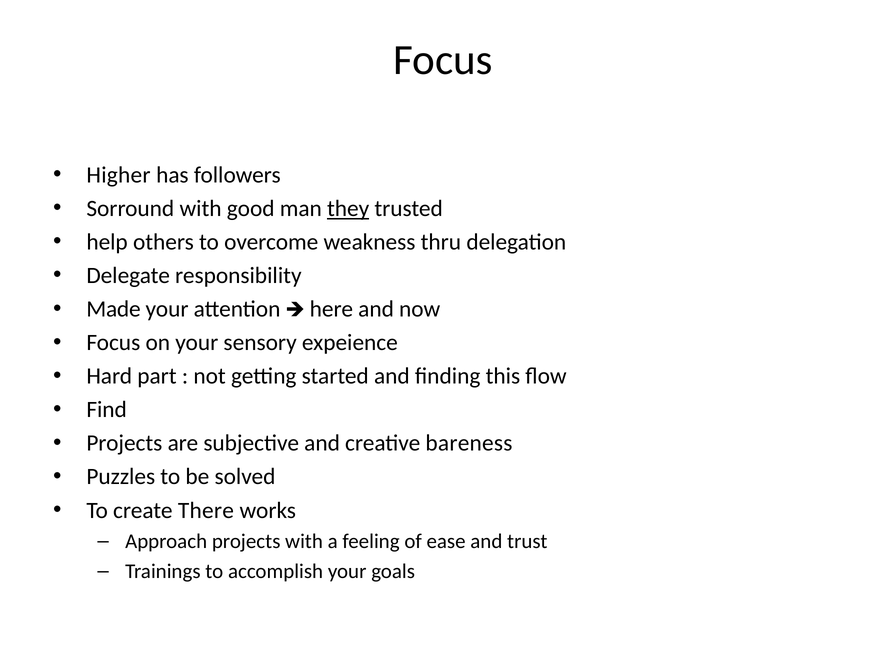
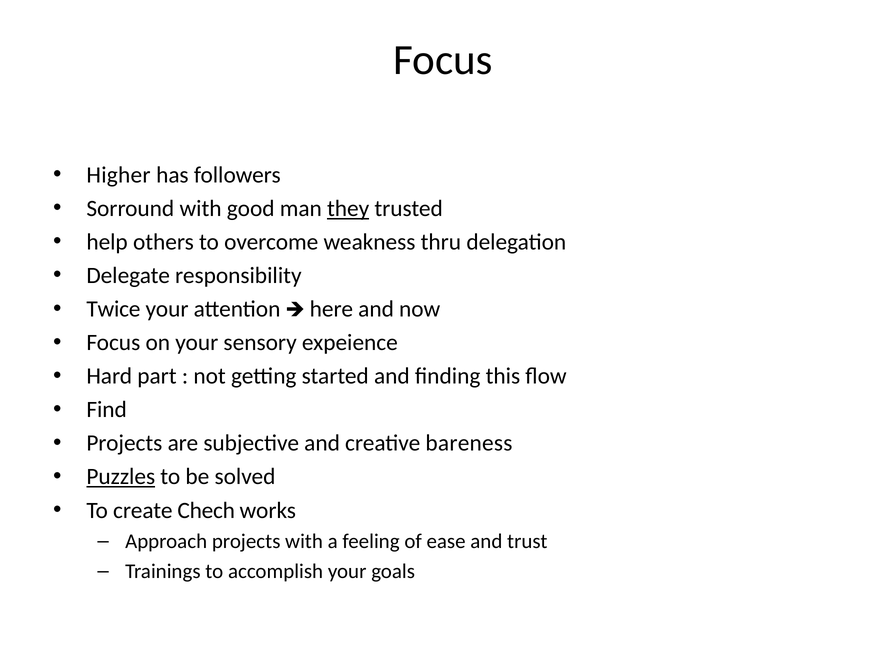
Made: Made -> Twice (113, 309)
Puzzles underline: none -> present (121, 477)
There: There -> Chech (206, 511)
